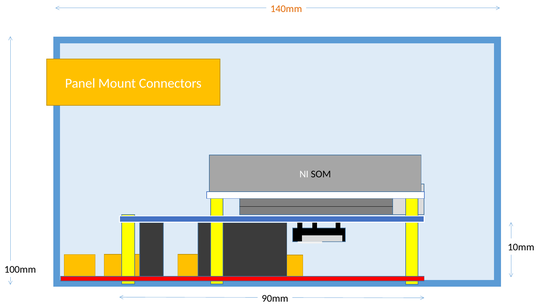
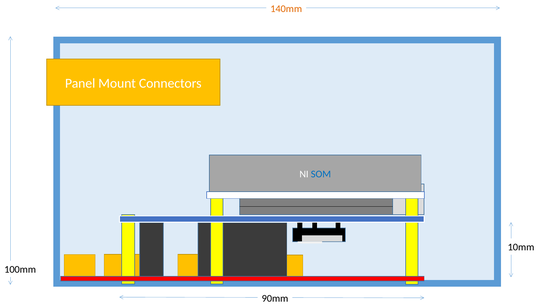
SOM colour: black -> blue (321, 174)
